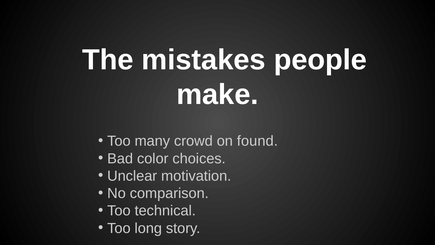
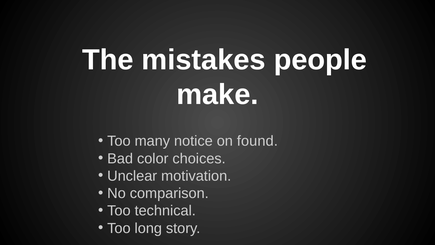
crowd: crowd -> notice (193, 141)
